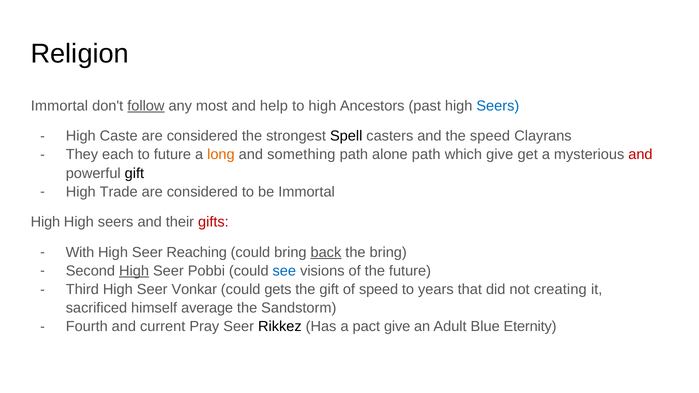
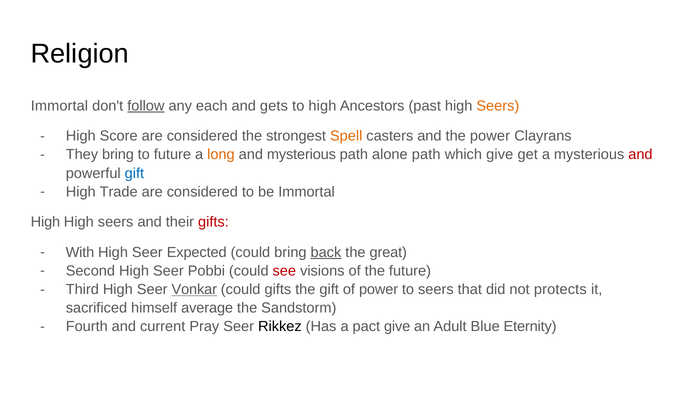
most: most -> each (212, 106)
help: help -> gets (274, 106)
Seers colour: blue -> orange (498, 106)
Caste: Caste -> Score (119, 136)
Spell colour: black -> orange (346, 136)
the speed: speed -> power (490, 136)
They each: each -> bring (118, 155)
and something: something -> mysterious (301, 155)
gift colour: black -> blue (134, 173)
Reaching: Reaching -> Expected (197, 252)
the bring: bring -> great (388, 252)
High underline: present -> none (134, 271)
see colour: blue -> red (284, 271)
Vonkar underline: none -> present (194, 290)
could gets: gets -> gifts (278, 290)
of speed: speed -> power (379, 290)
to years: years -> seers (436, 290)
creating: creating -> protects (560, 290)
